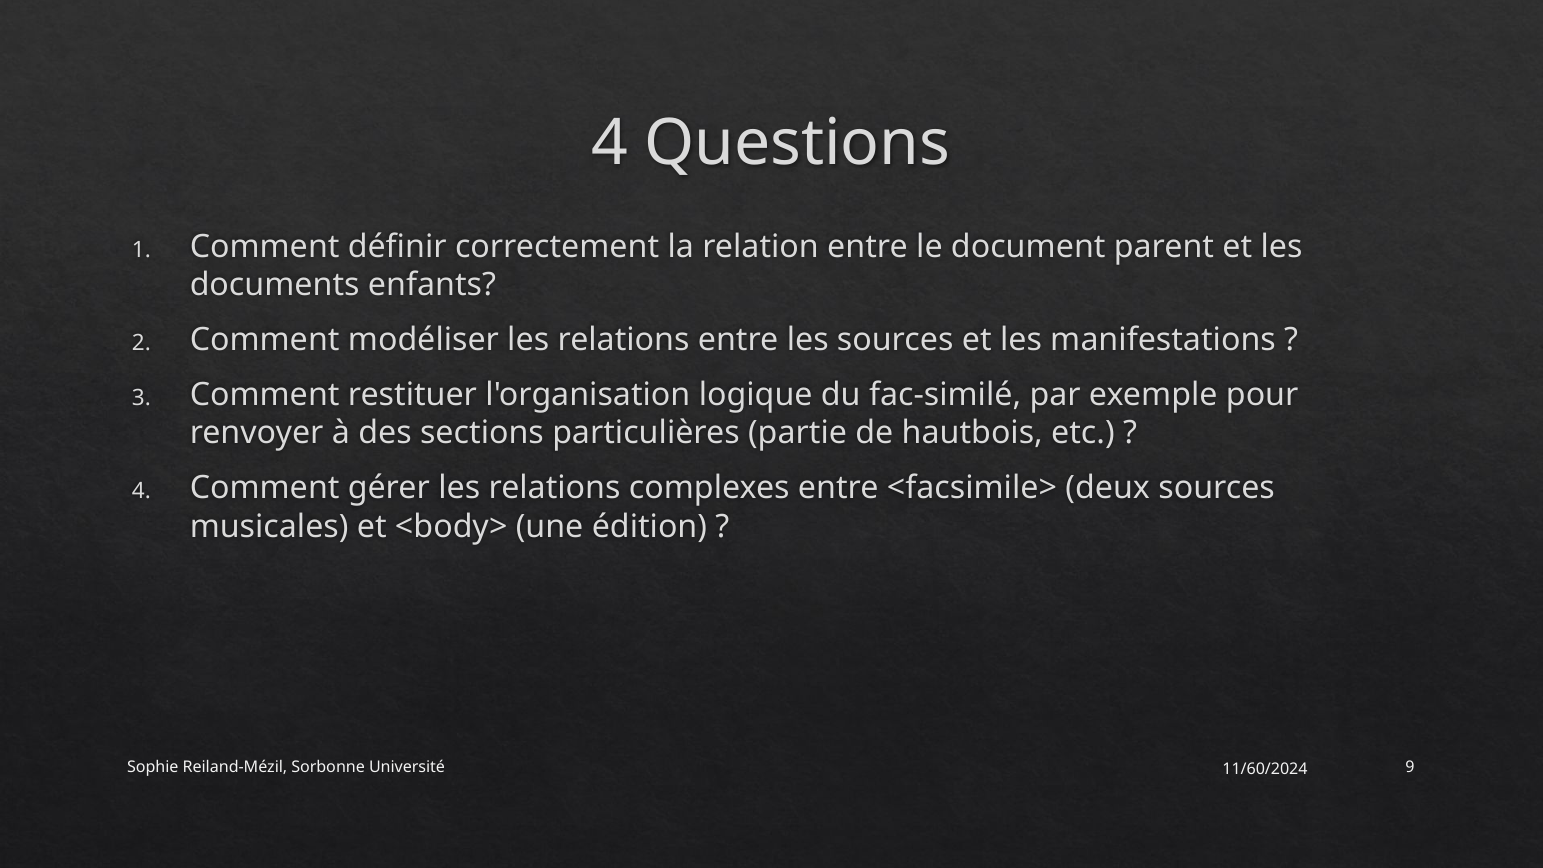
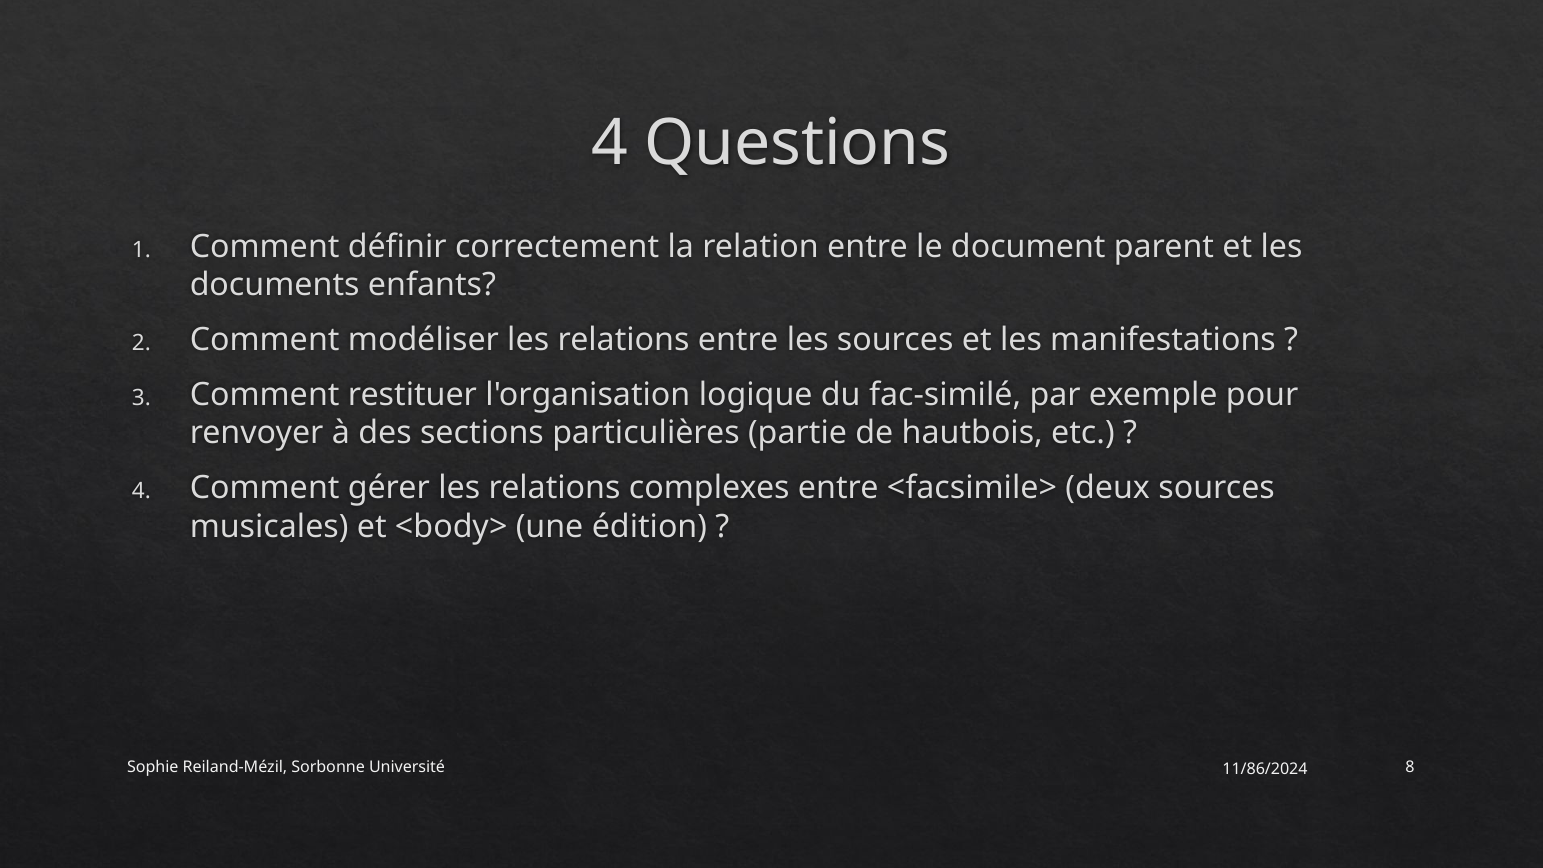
9: 9 -> 8 (1410, 767)
11/60/2024: 11/60/2024 -> 11/86/2024 (1265, 769)
